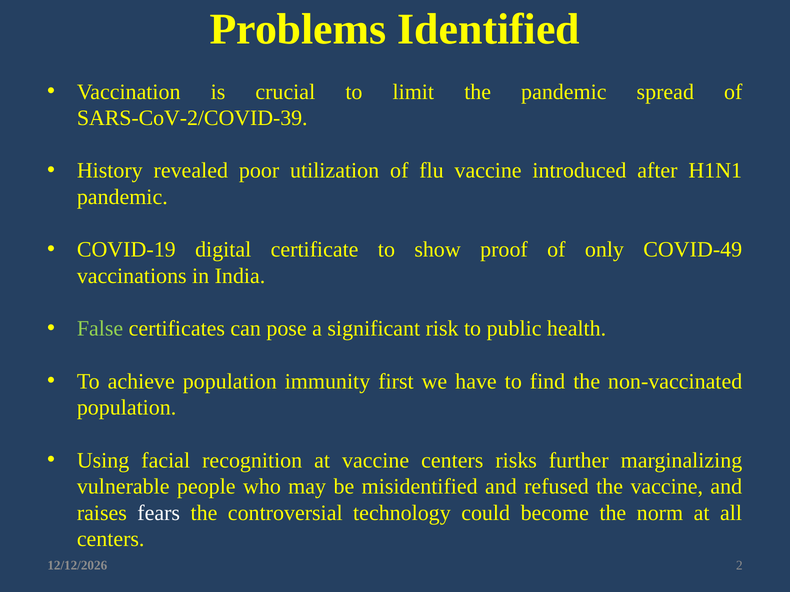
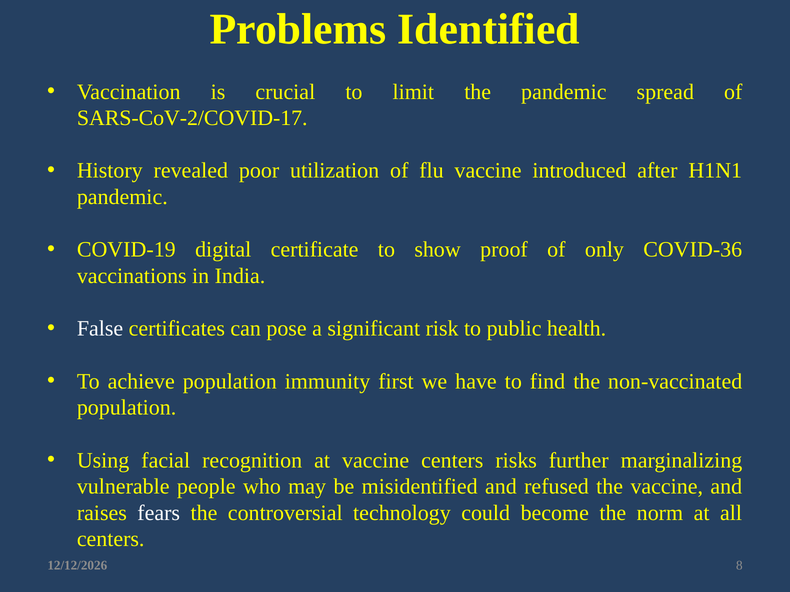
SARS-CoV-2/COVID-39: SARS-CoV-2/COVID-39 -> SARS-CoV-2/COVID-17 (192, 118)
COVID-49: COVID-49 -> COVID-36 (693, 250)
False colour: light green -> white (100, 329)
2: 2 -> 8 (739, 566)
